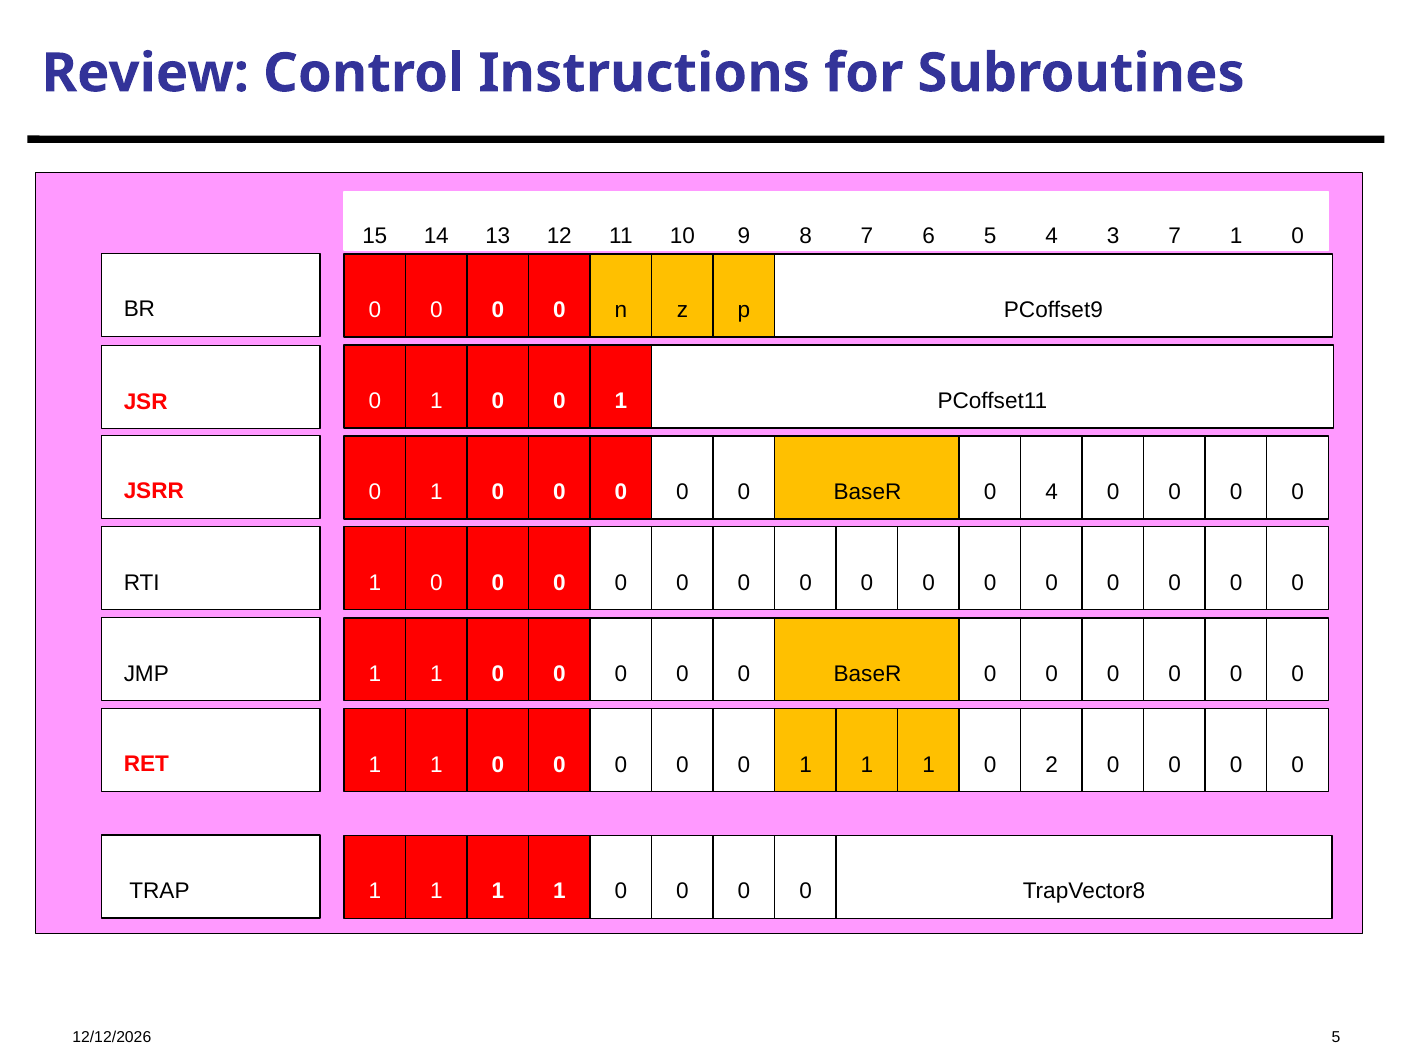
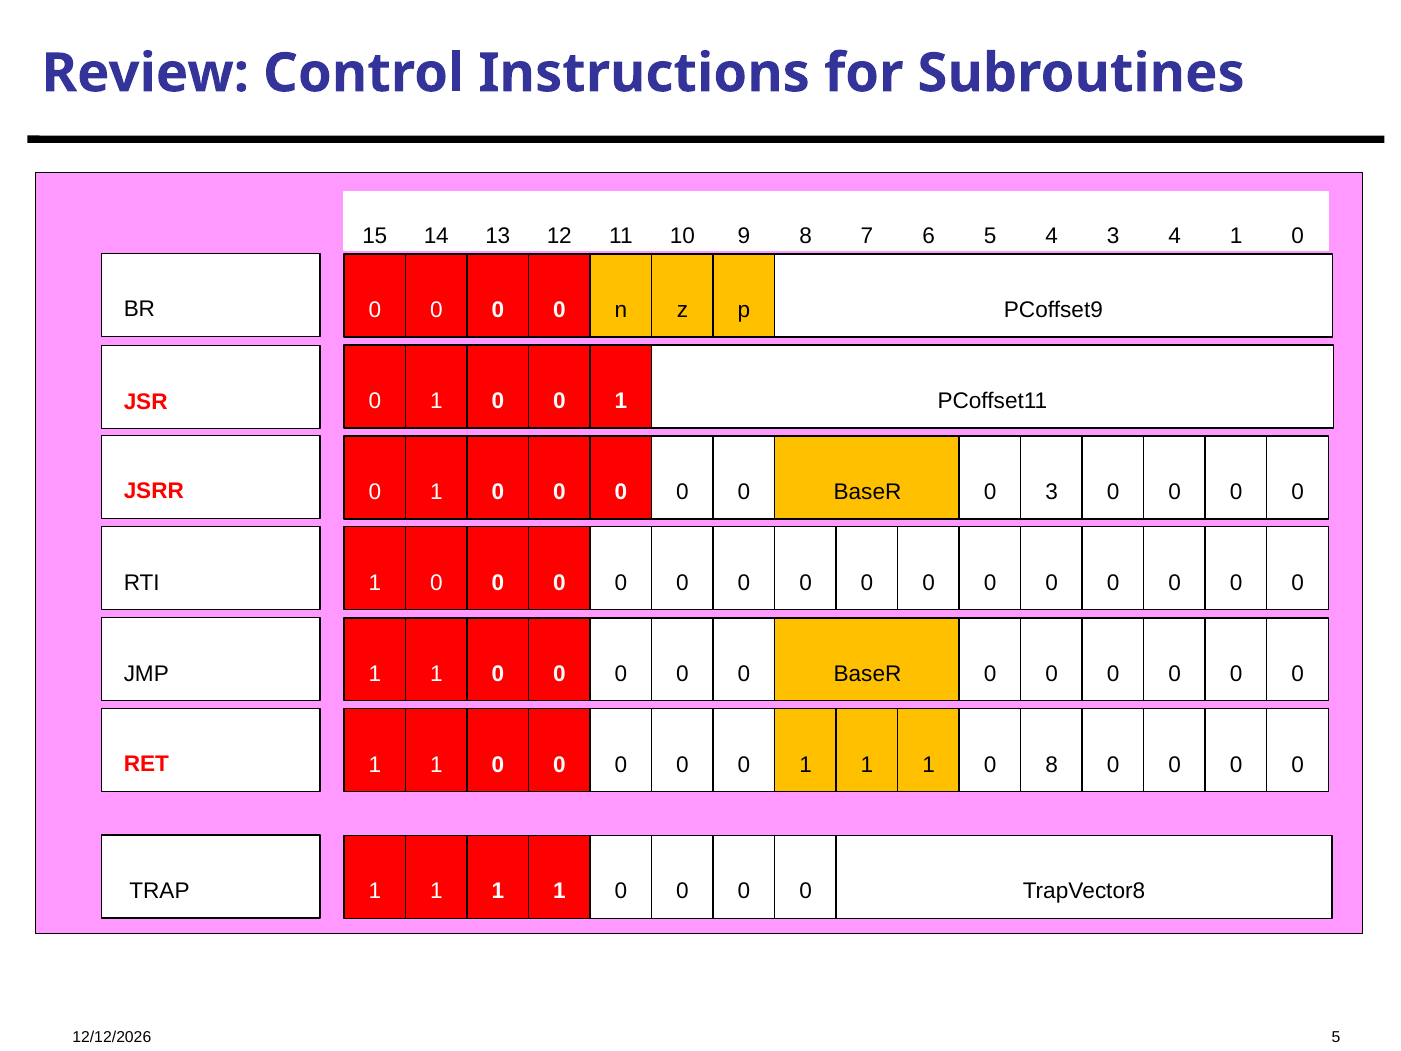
3 7: 7 -> 4 (1175, 236)
0 4: 4 -> 3 (1052, 492)
0 2: 2 -> 8 (1052, 765)
